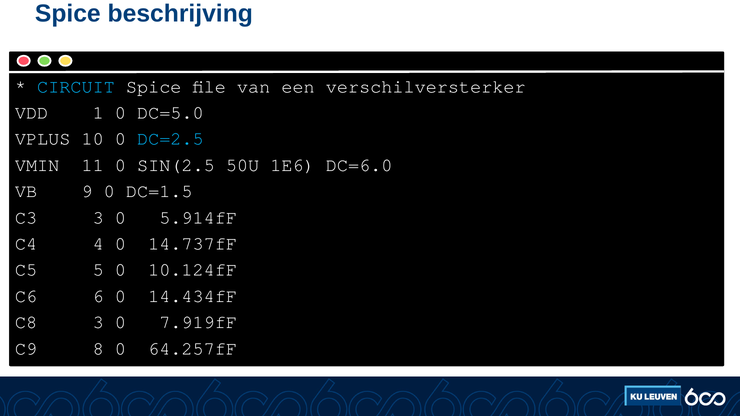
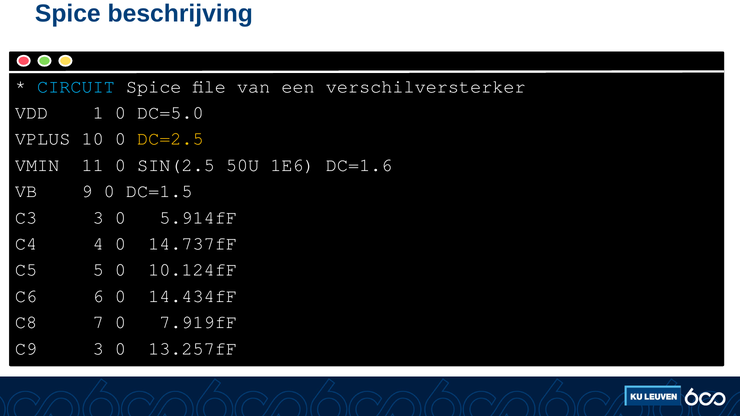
DC=2.5 colour: light blue -> yellow (170, 139)
DC=6.0: DC=6.0 -> DC=1.6 (359, 165)
C8 3: 3 -> 7 (98, 322)
C9 8: 8 -> 3 (98, 349)
64.257fF: 64.257fF -> 13.257fF (193, 349)
